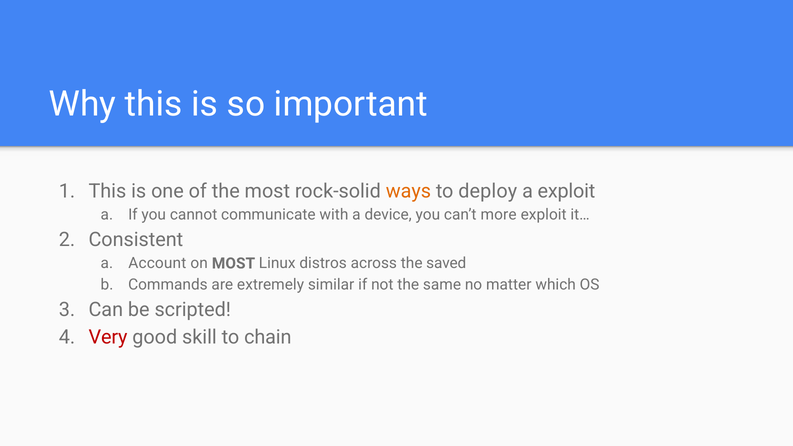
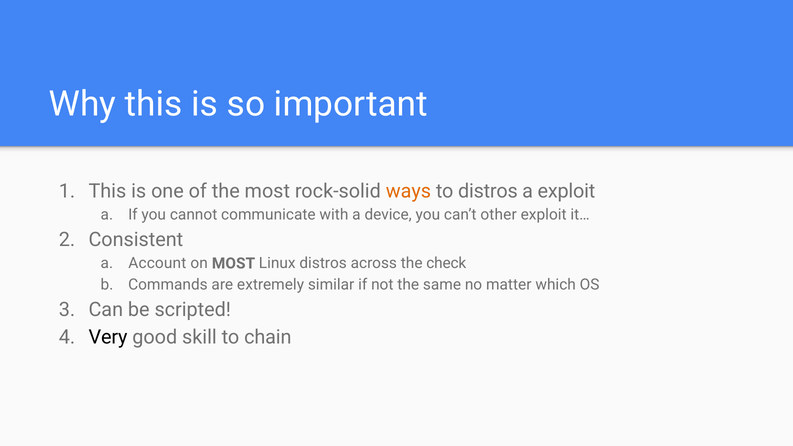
to deploy: deploy -> distros (488, 191)
more: more -> other (499, 215)
saved: saved -> check (446, 263)
Very colour: red -> black (108, 337)
